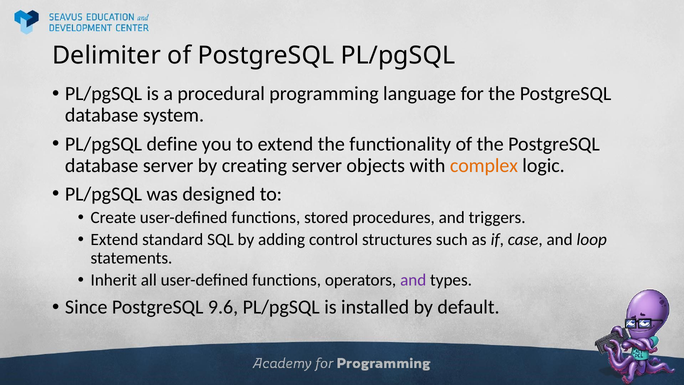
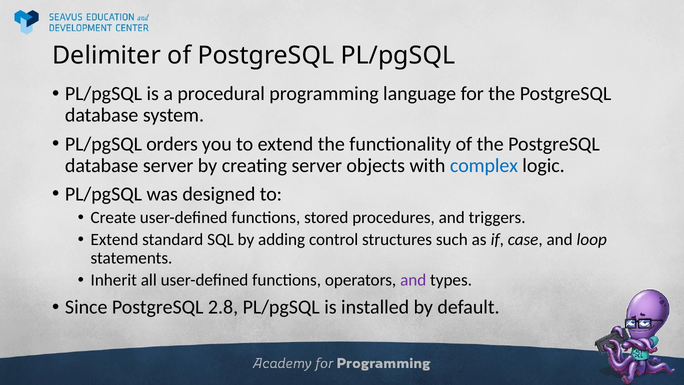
define: define -> orders (172, 144)
complex colour: orange -> blue (484, 165)
9.6: 9.6 -> 2.8 (223, 307)
